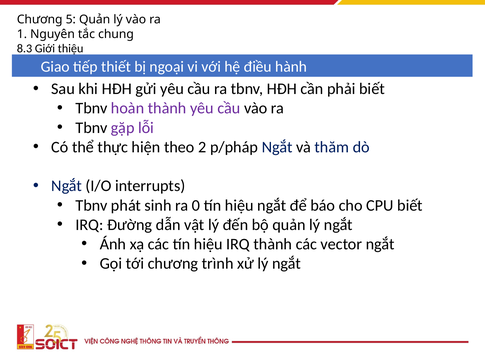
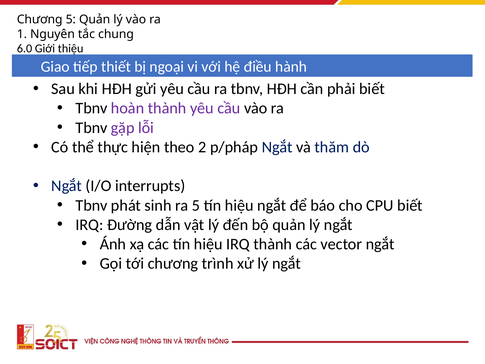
8.3: 8.3 -> 6.0 (25, 49)
ra 0: 0 -> 5 (196, 205)
